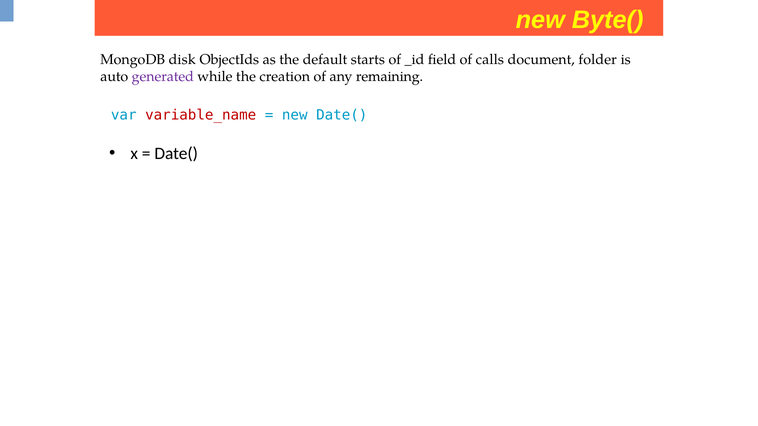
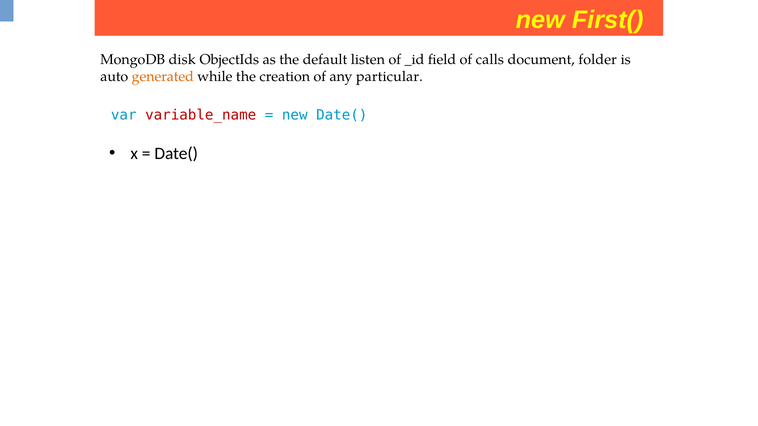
Byte(: Byte( -> First( (608, 20)
starts: starts -> listen (368, 60)
generated colour: purple -> orange (163, 77)
remaining: remaining -> particular (389, 77)
